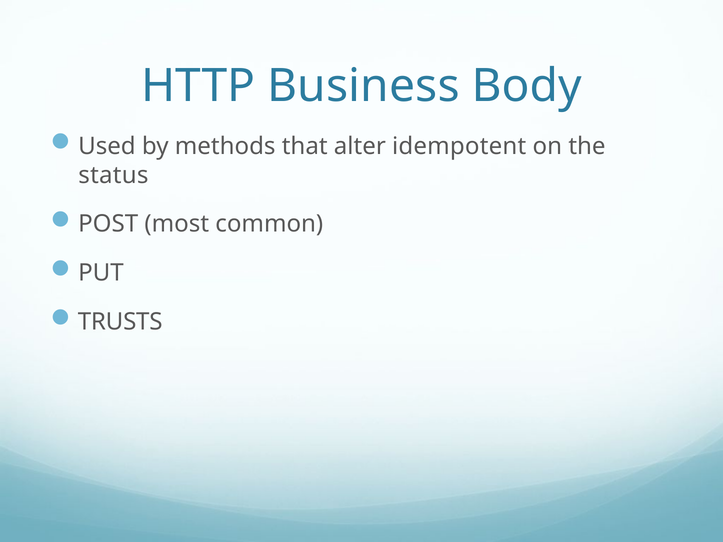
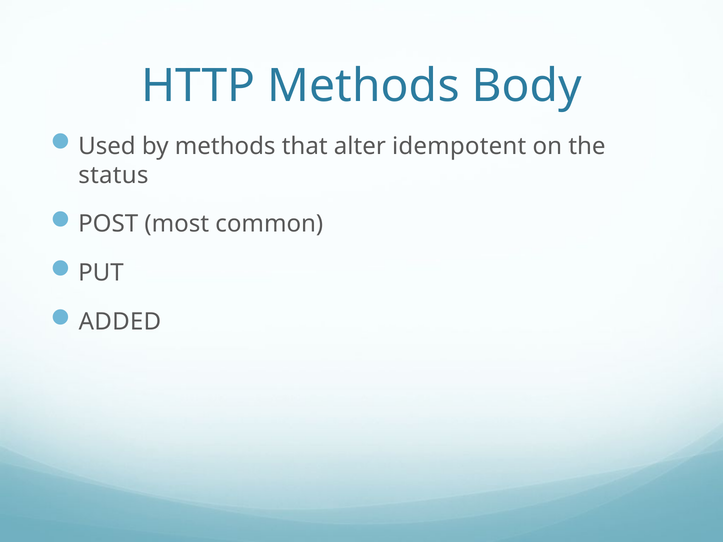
HTTP Business: Business -> Methods (363, 86)
TRUSTS: TRUSTS -> ADDED (120, 322)
